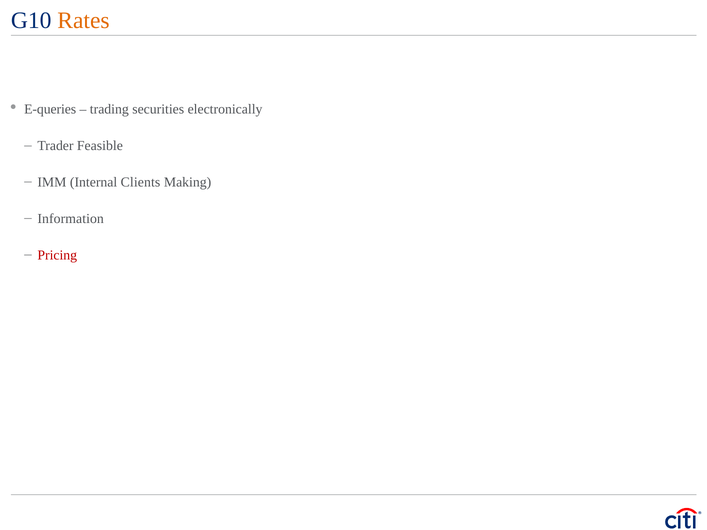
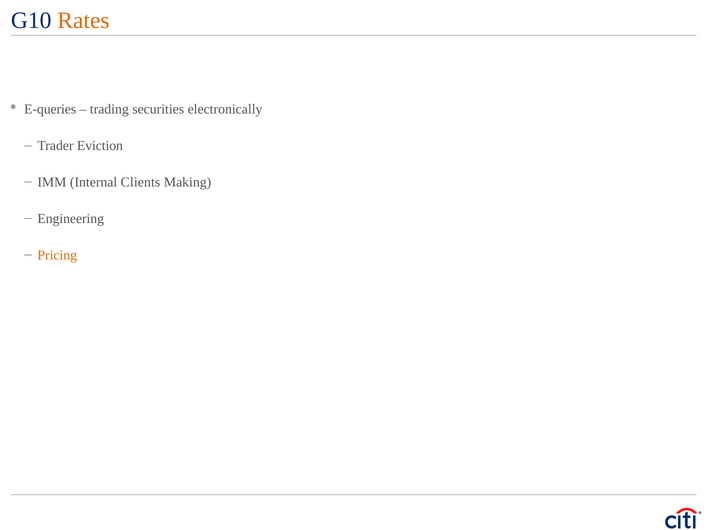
Feasible: Feasible -> Eviction (100, 146)
Information: Information -> Engineering (71, 219)
Pricing colour: red -> orange (57, 255)
